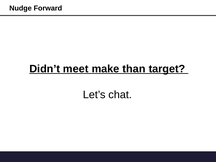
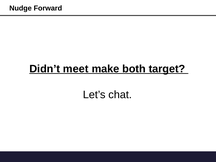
than: than -> both (134, 69)
